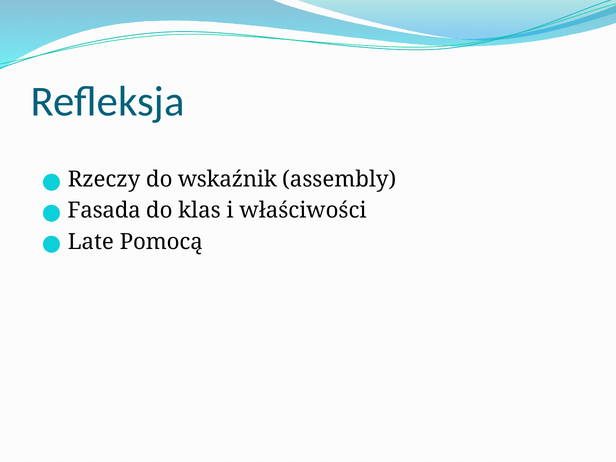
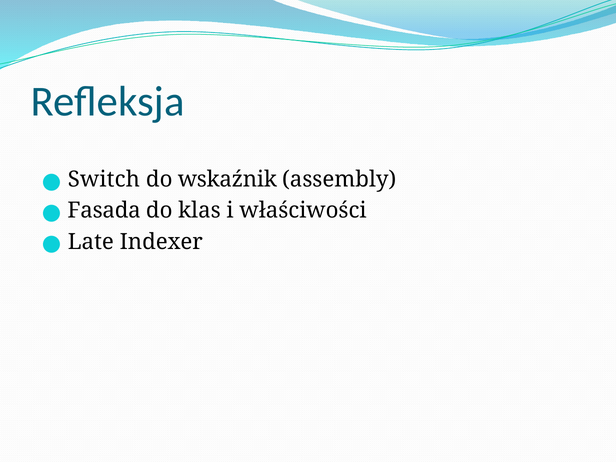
Rzeczy: Rzeczy -> Switch (104, 179)
Pomocą: Pomocą -> Indexer (161, 242)
